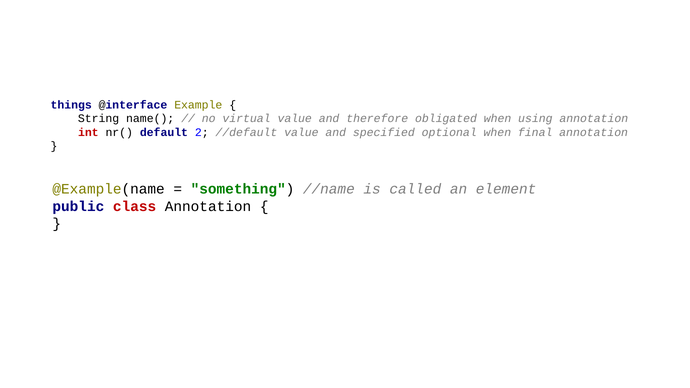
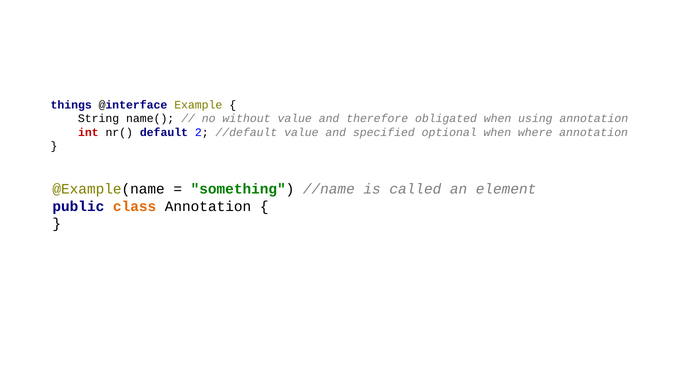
virtual: virtual -> without (247, 119)
final: final -> where (535, 132)
class colour: red -> orange (135, 207)
